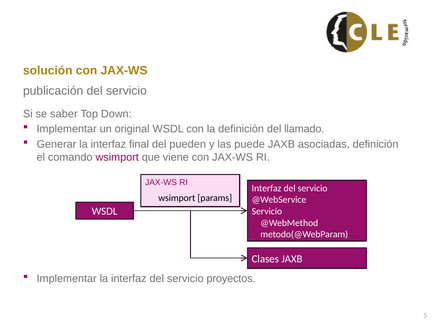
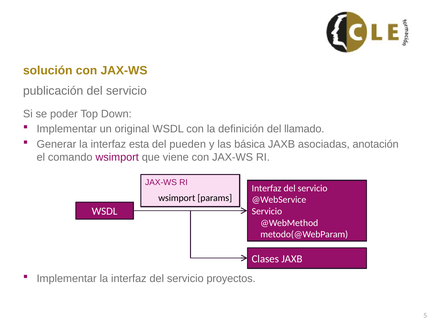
saber: saber -> poder (64, 114)
final: final -> esta (139, 144)
puede: puede -> básica (250, 144)
asociadas definición: definición -> anotación (376, 144)
